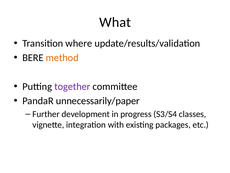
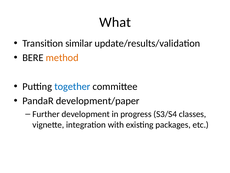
where: where -> similar (79, 43)
together colour: purple -> blue (72, 86)
unnecessarily/paper: unnecessarily/paper -> development/paper (98, 101)
